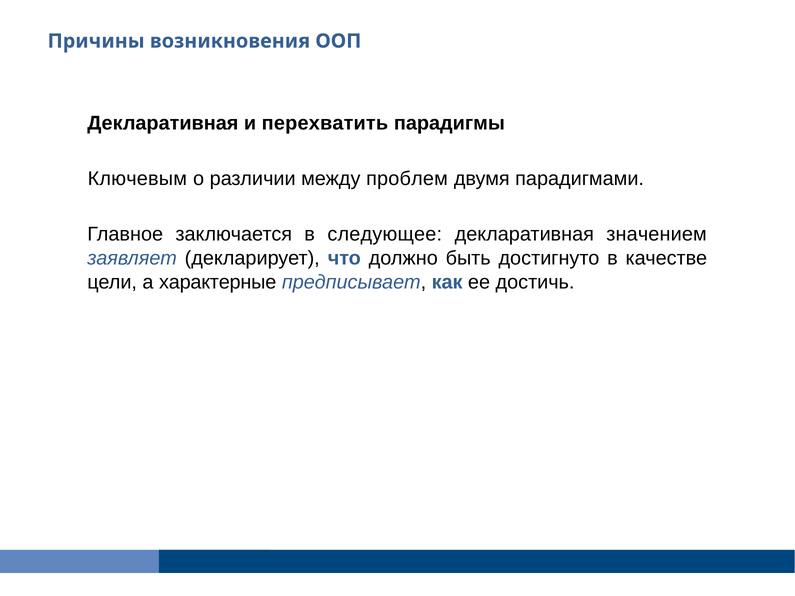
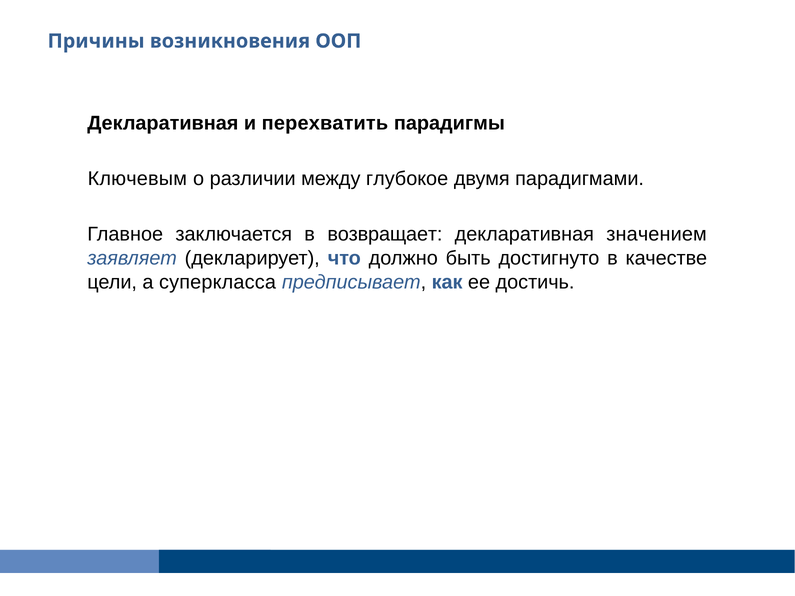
проблем: проблем -> глубокое (407, 179)
следующее: следующее -> возвращает (385, 235)
характерные: характерные -> суперкласса (218, 282)
